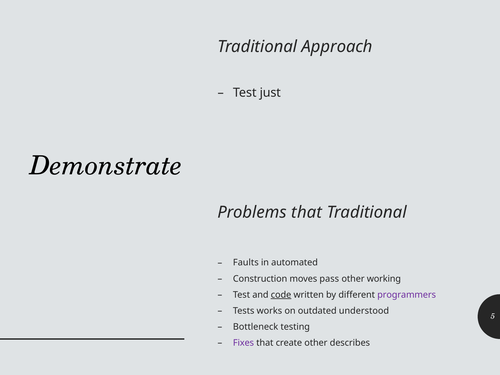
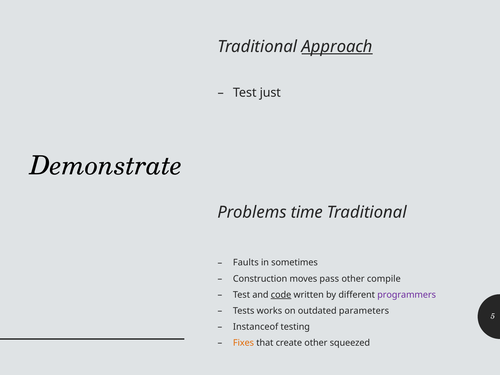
Approach underline: none -> present (337, 47)
Problems that: that -> time (307, 212)
automated: automated -> sometimes (295, 263)
working: working -> compile (384, 279)
understood: understood -> parameters (364, 311)
Bottleneck: Bottleneck -> Instanceof (256, 327)
Fixes colour: purple -> orange (243, 343)
describes: describes -> squeezed (350, 343)
